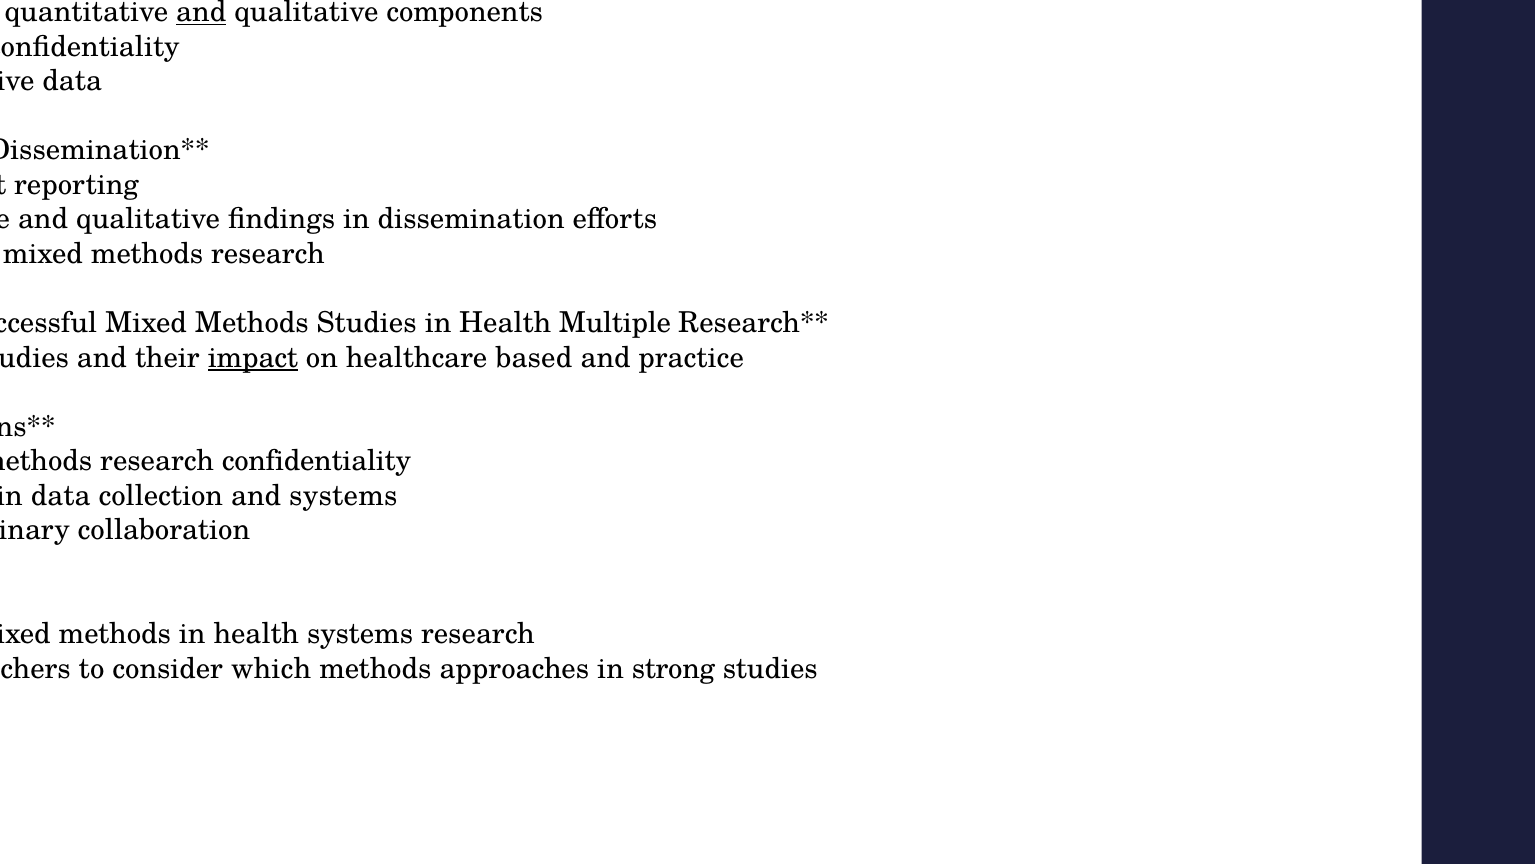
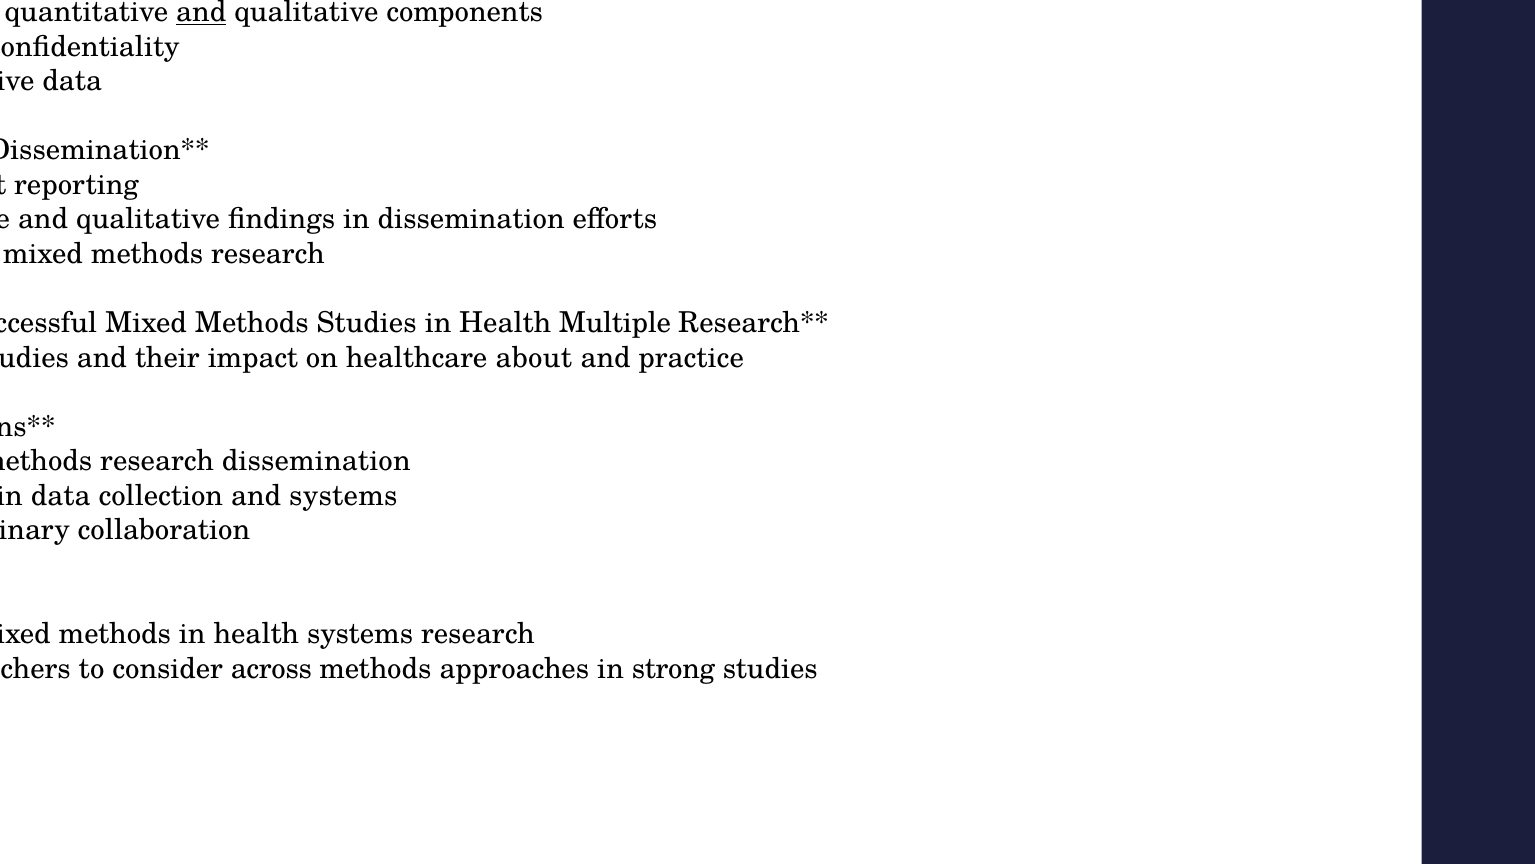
impact underline: present -> none (253, 357)
based: based -> about (534, 357)
research confidentiality: confidentiality -> dissemination (316, 461)
consider which: which -> across (271, 668)
